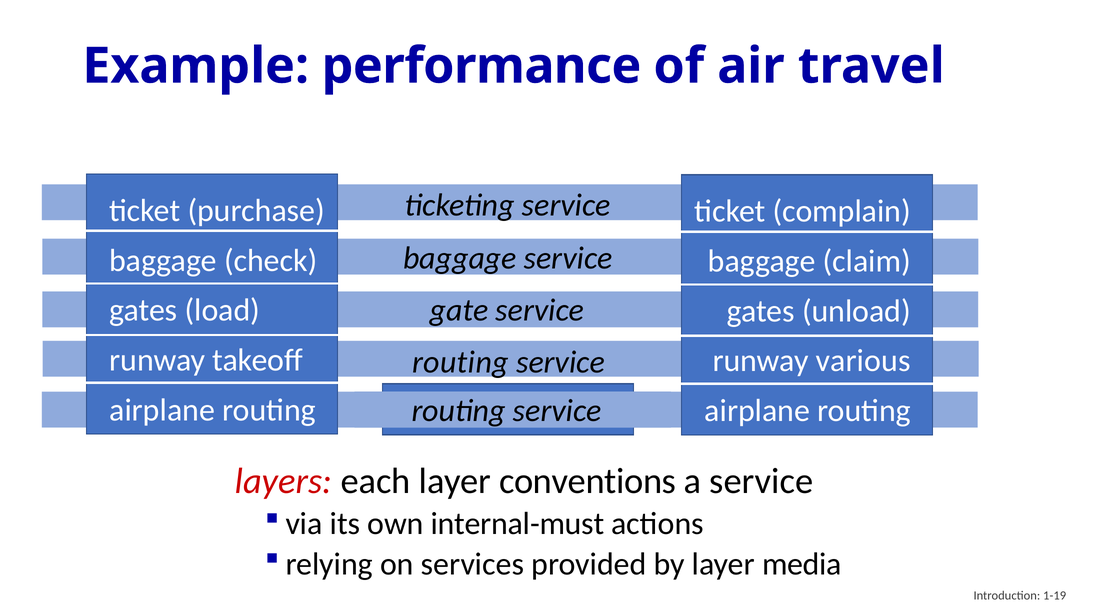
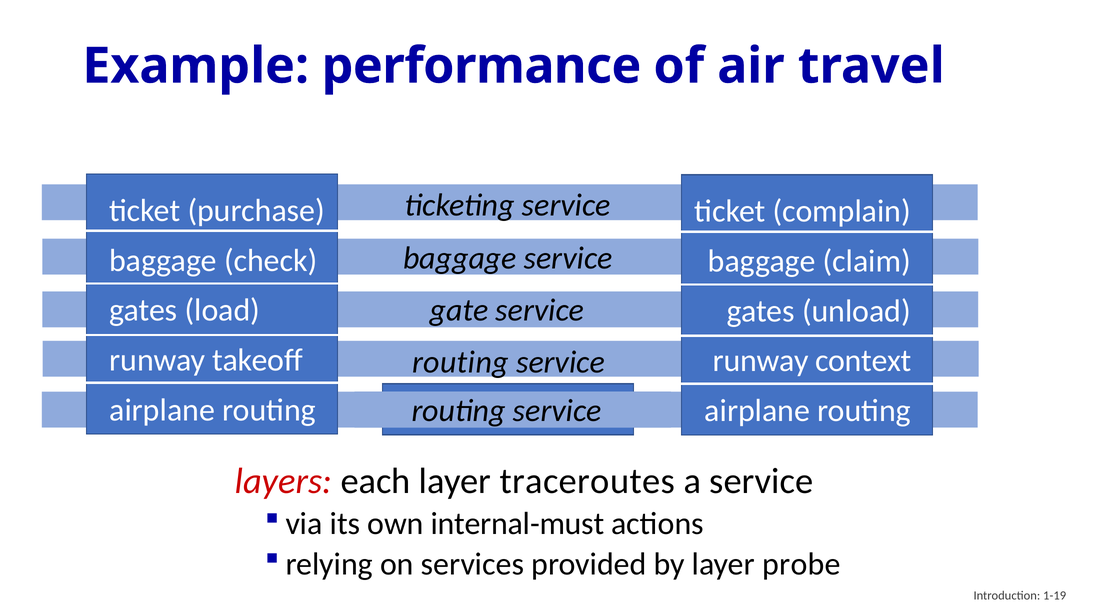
various: various -> context (863, 361)
conventions: conventions -> traceroutes (587, 481)
media: media -> probe (802, 564)
